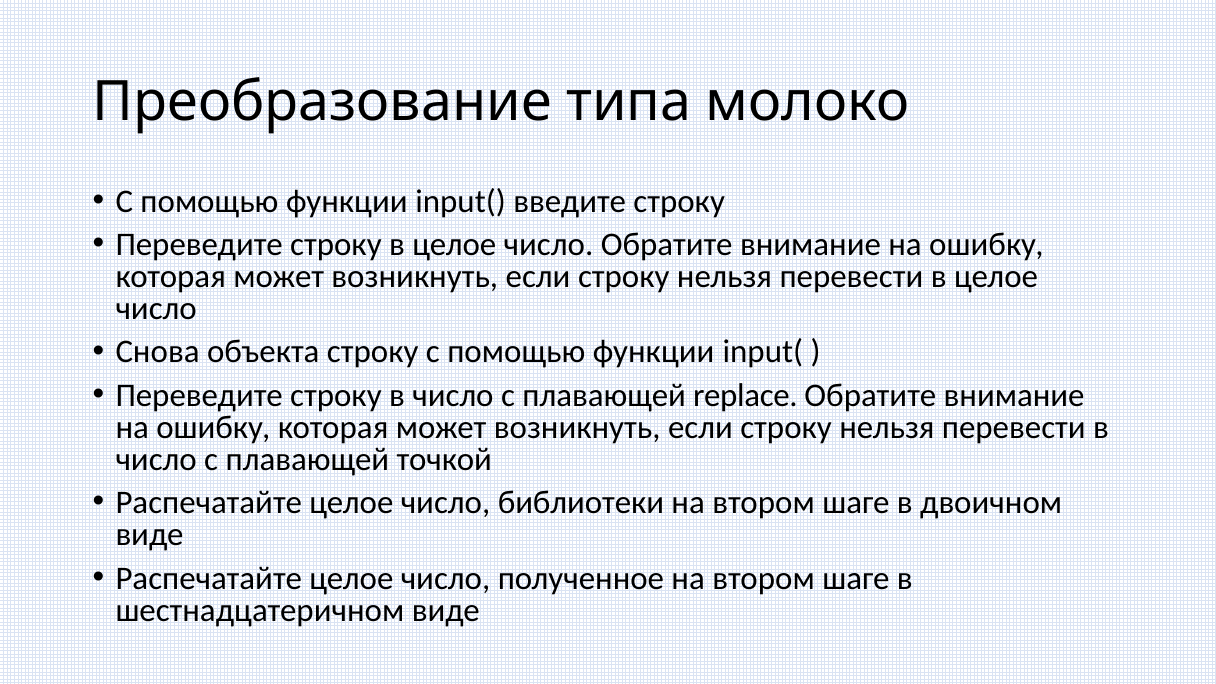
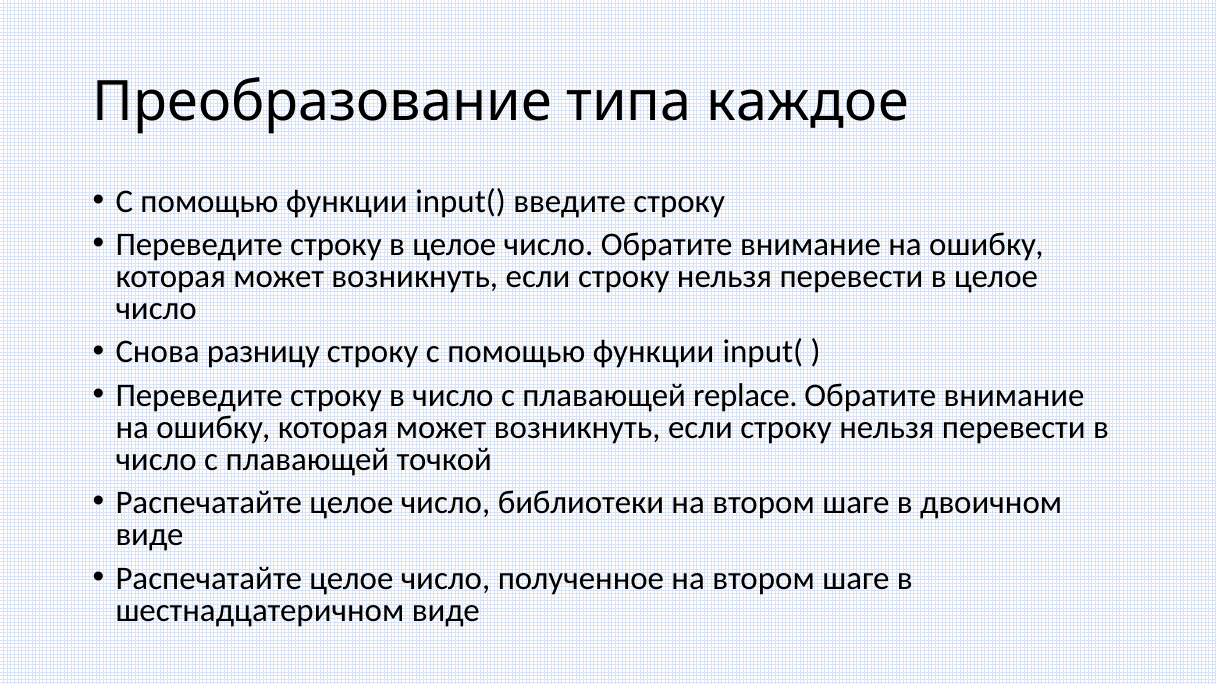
молоко: молоко -> каждое (808, 102)
объекта: объекта -> разницу (263, 352)
